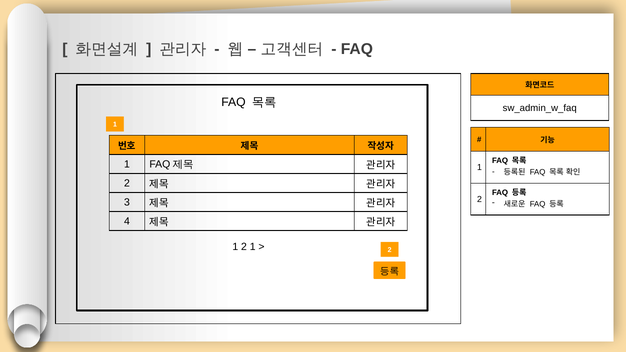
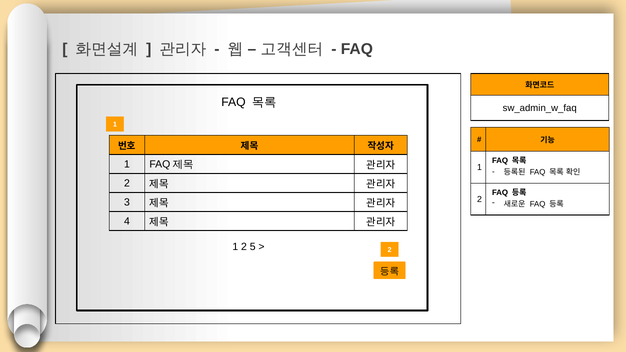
1: 1 -> 5 (253, 247)
